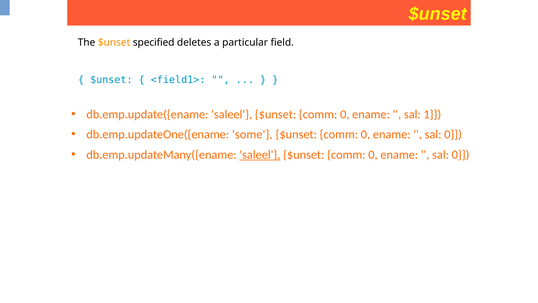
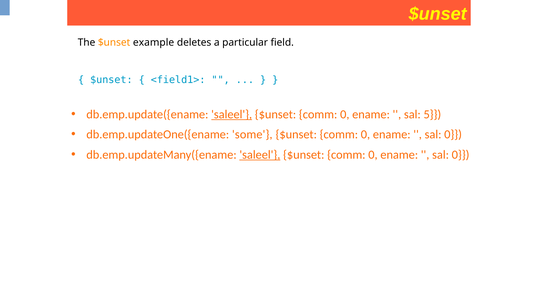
specified: specified -> example (154, 42)
saleel underline: none -> present (232, 114)
1: 1 -> 5 (432, 114)
